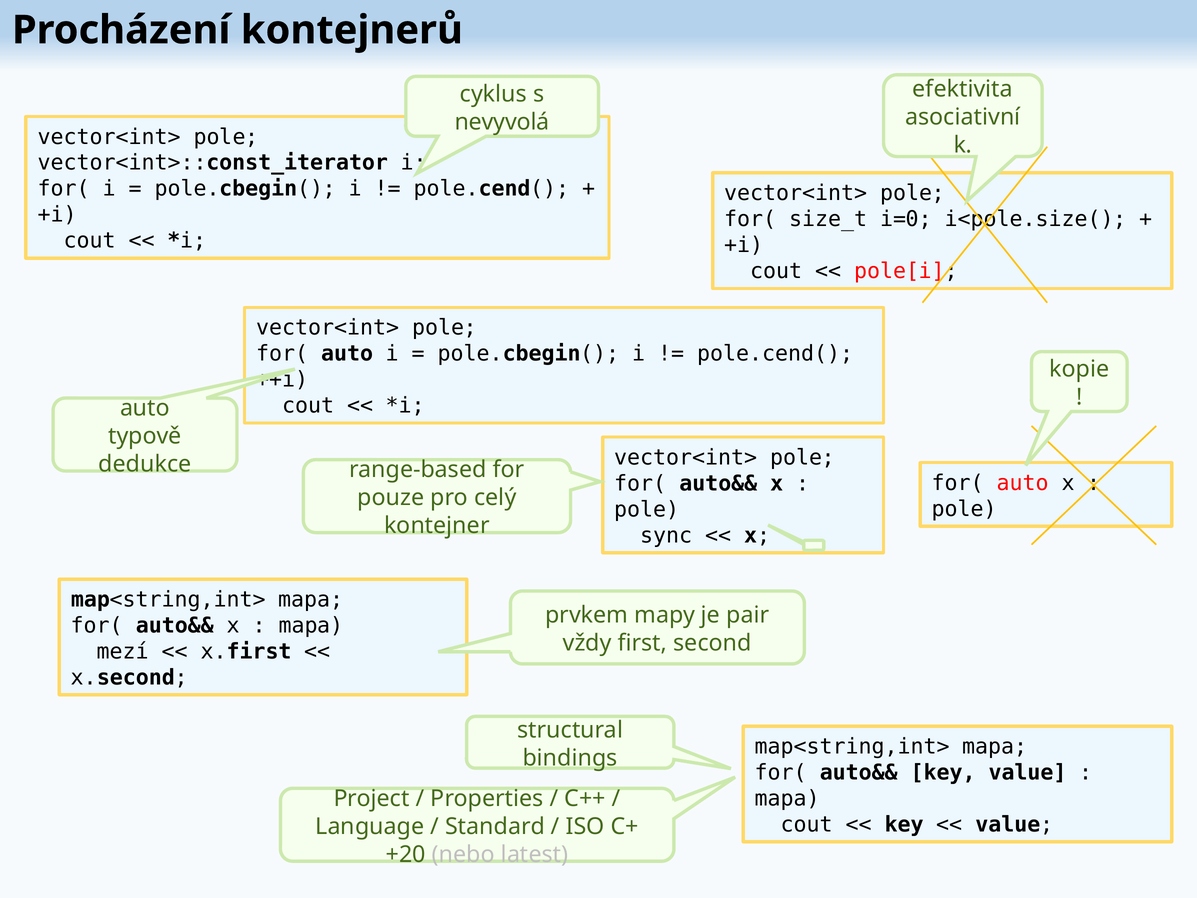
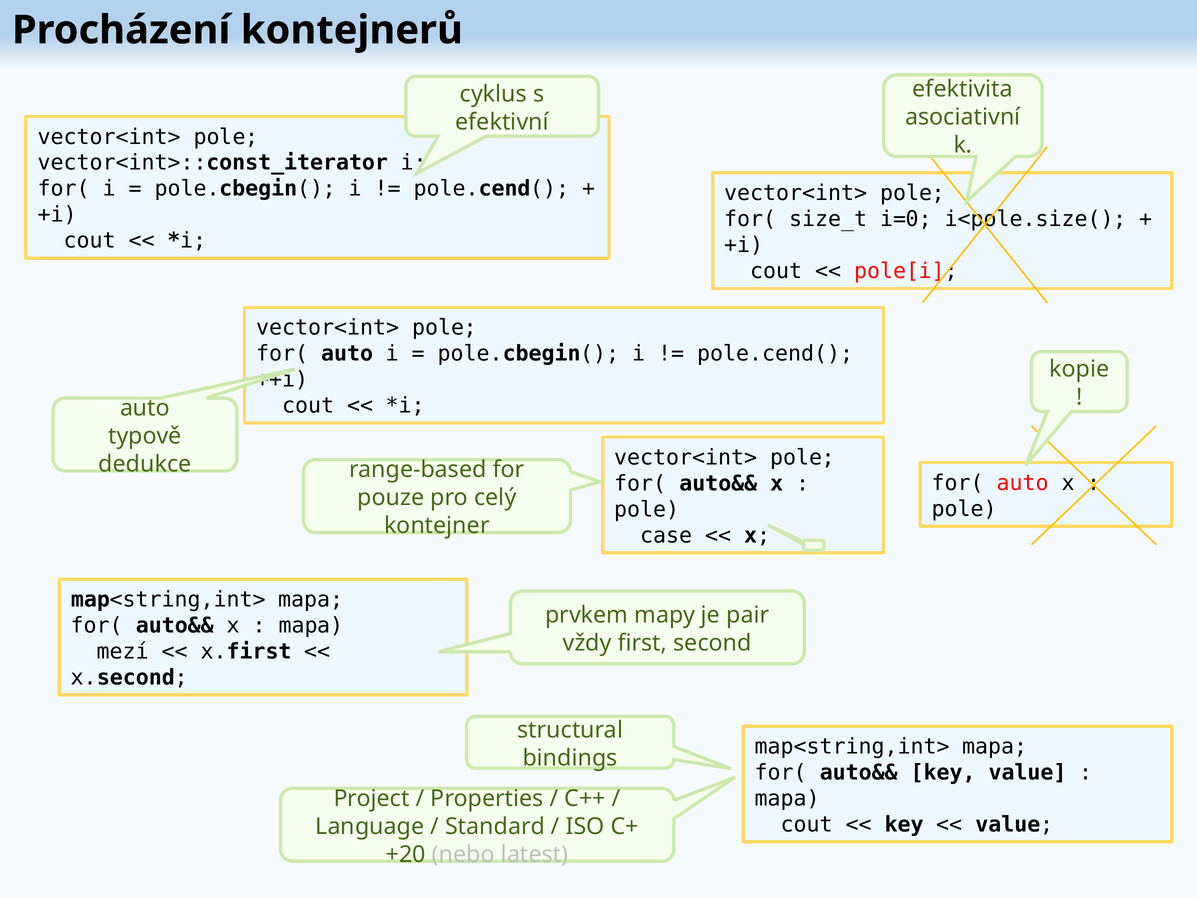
nevyvolá: nevyvolá -> efektivní (502, 122)
sync: sync -> case (666, 535)
